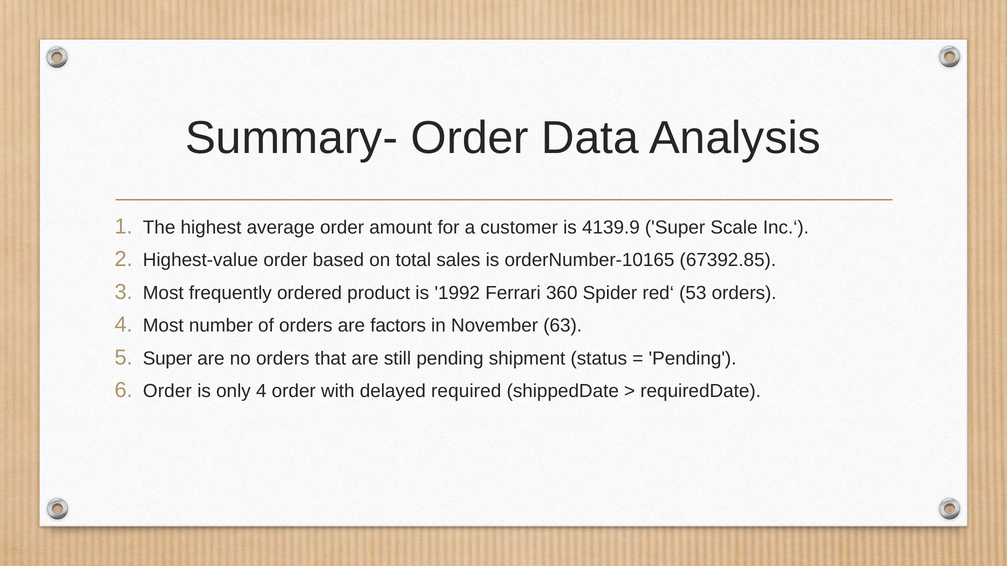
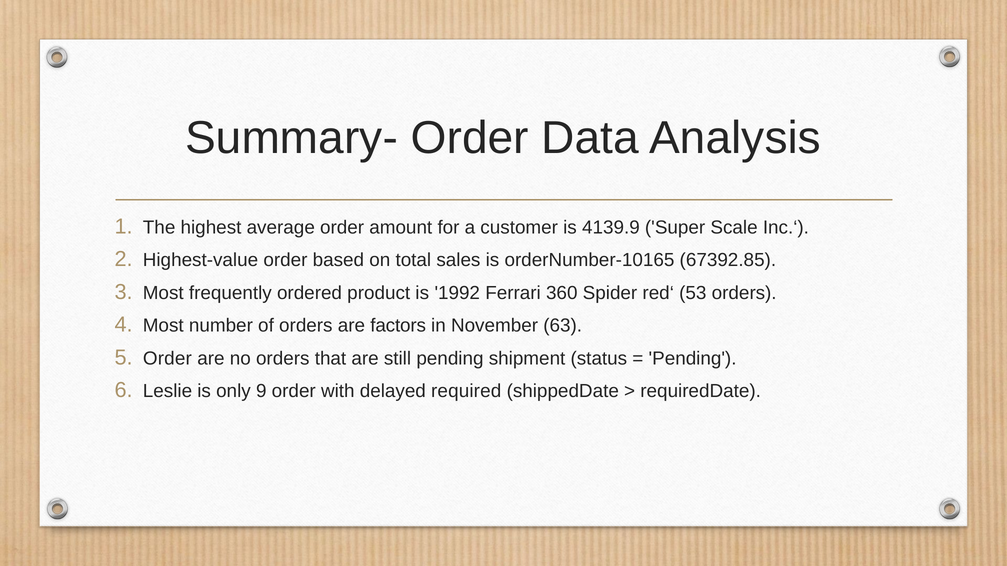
Super: Super -> Order (167, 359)
Order: Order -> Leslie (167, 391)
only 4: 4 -> 9 (261, 391)
